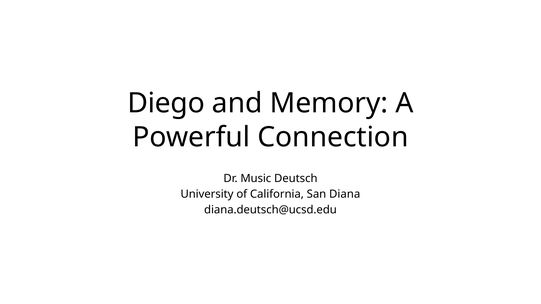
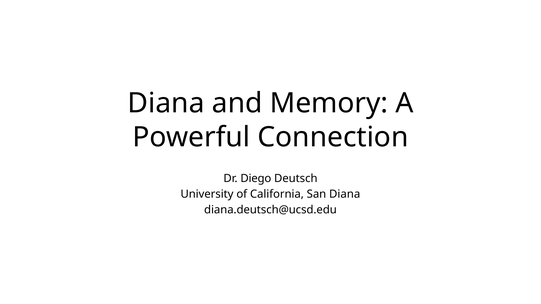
Diego: Diego -> Diana (166, 103)
Music: Music -> Diego (256, 178)
